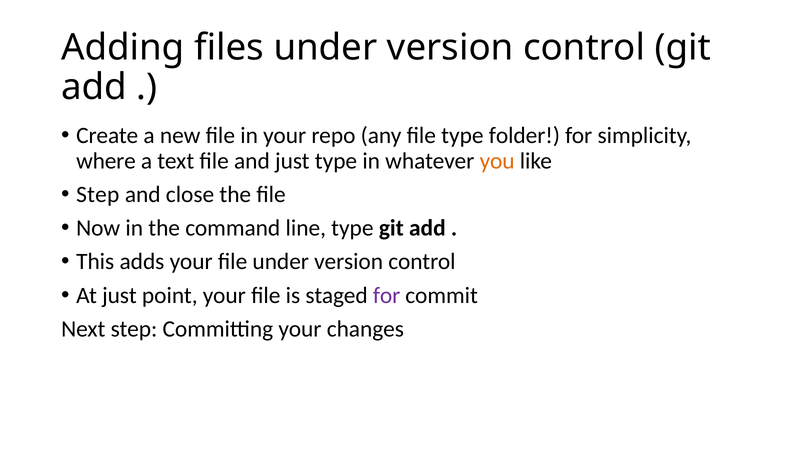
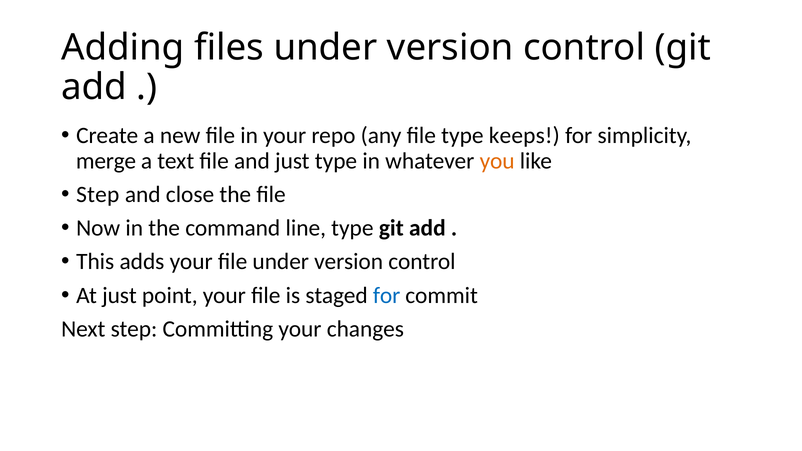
folder: folder -> keeps (524, 136)
where: where -> merge (106, 161)
for colour: purple -> blue (387, 295)
